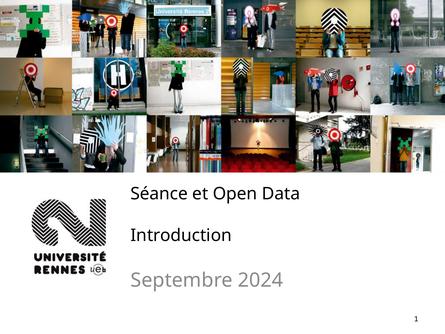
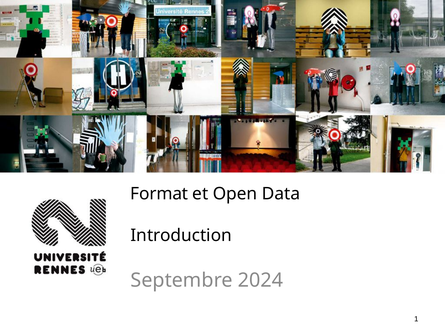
Séance: Séance -> Format (159, 194)
